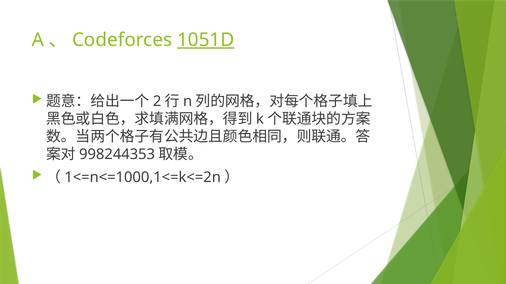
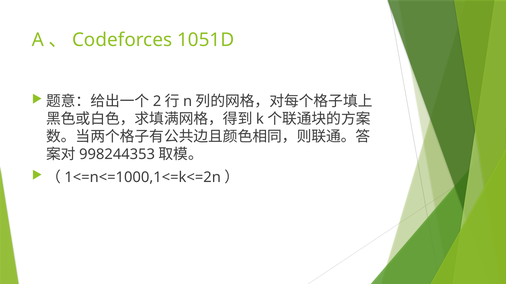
1051D underline: present -> none (206, 40)
